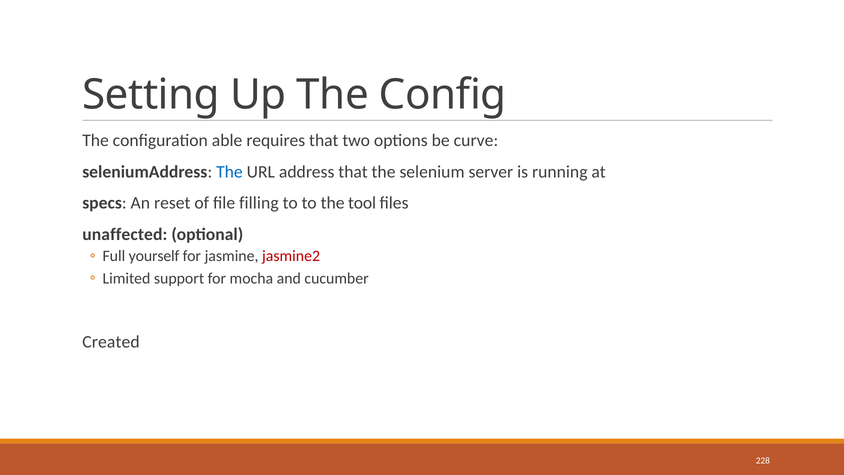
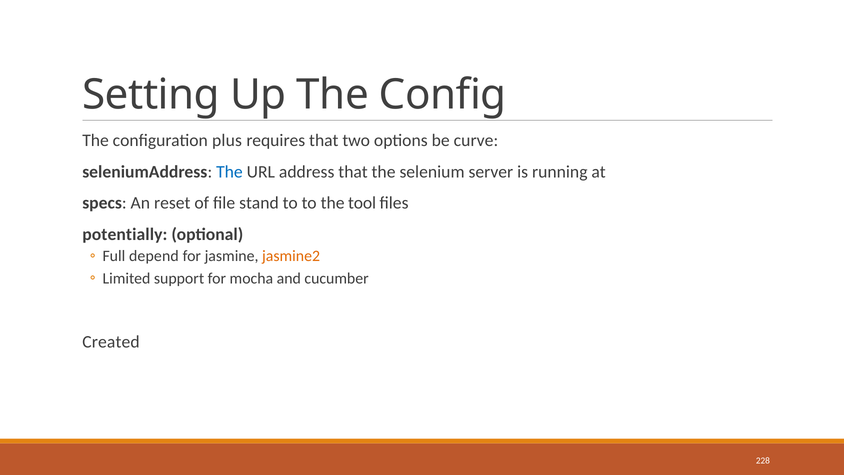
able: able -> plus (227, 140)
filling: filling -> stand (259, 203)
unaffected: unaffected -> potentially (125, 234)
yourself: yourself -> depend (154, 256)
jasmine2 colour: red -> orange (291, 256)
